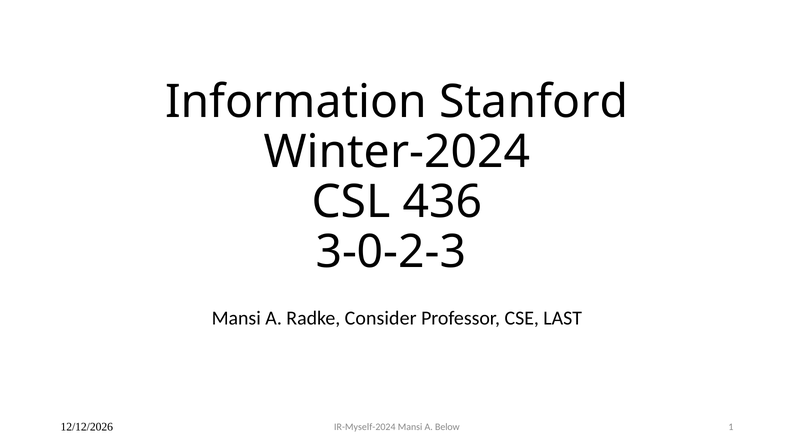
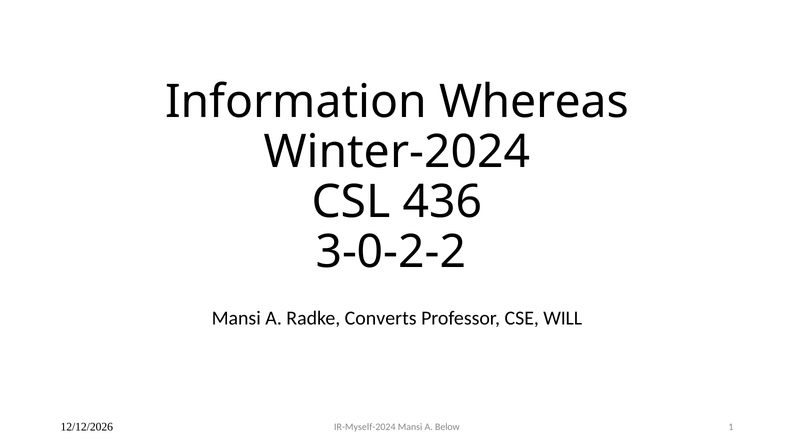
Stanford: Stanford -> Whereas (534, 102)
3-0-2-3: 3-0-2-3 -> 3-0-2-2 (391, 252)
Consider: Consider -> Converts (381, 318)
LAST: LAST -> WILL (563, 318)
